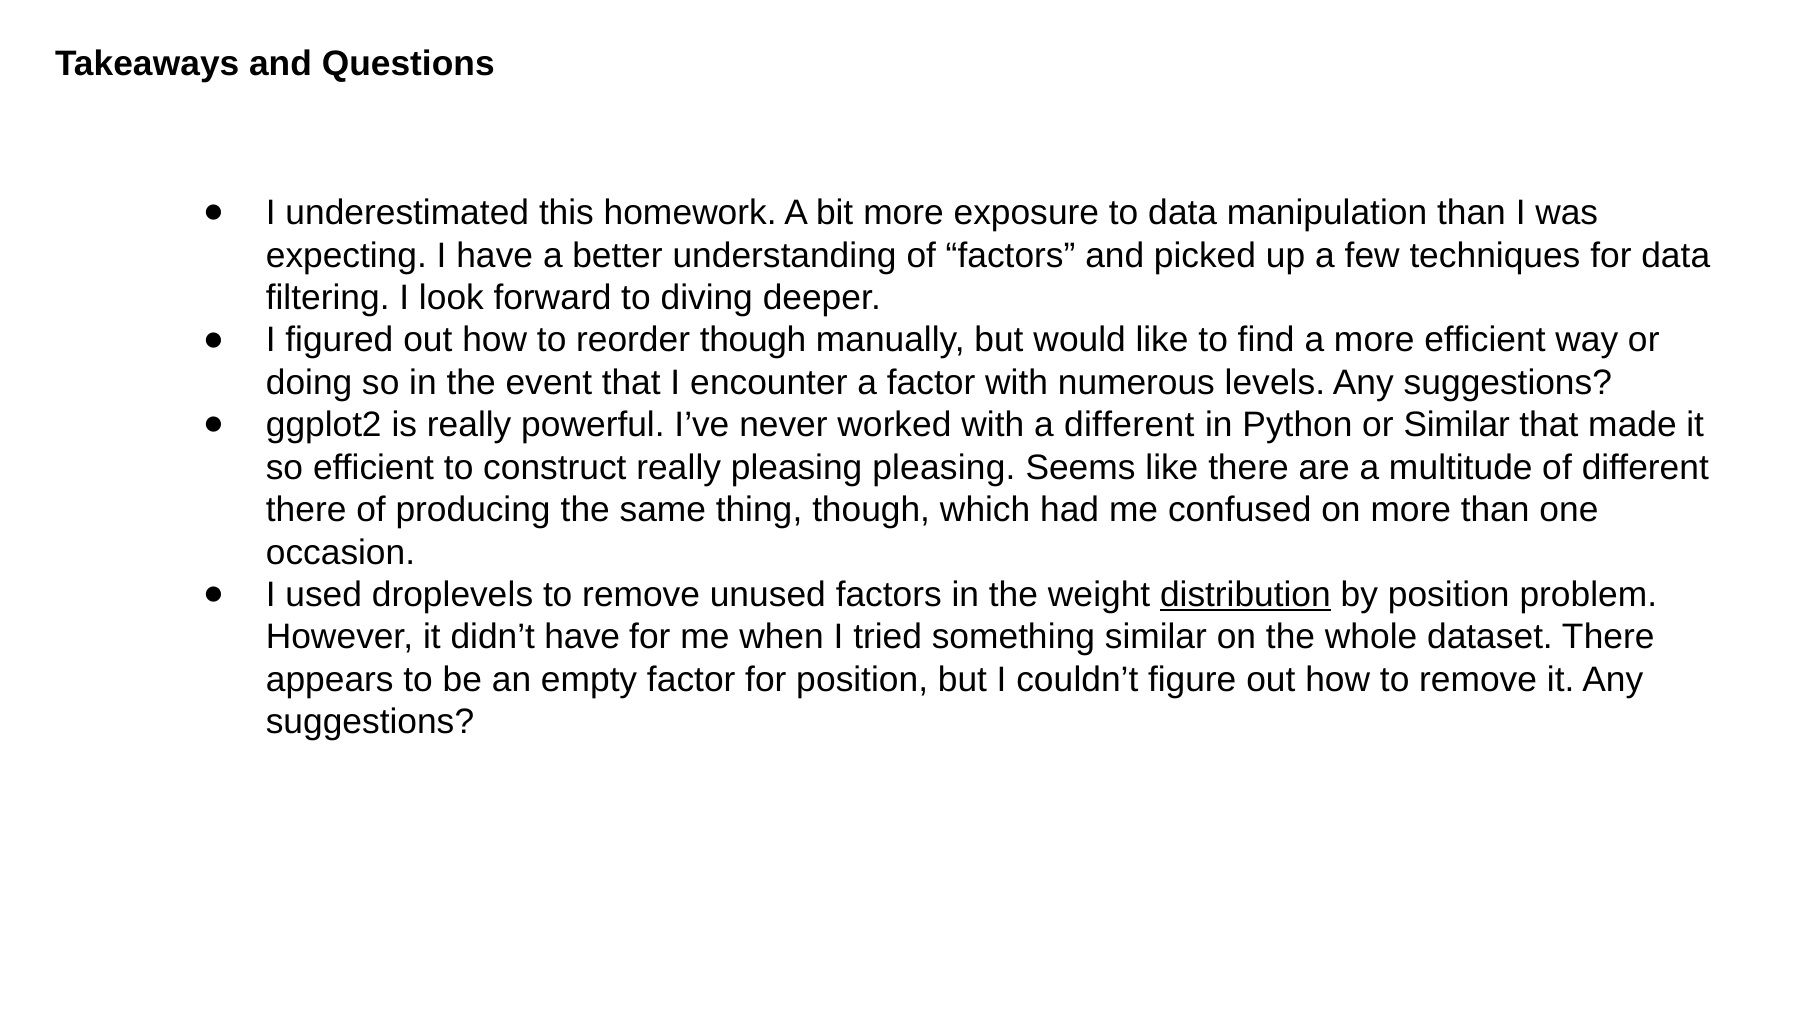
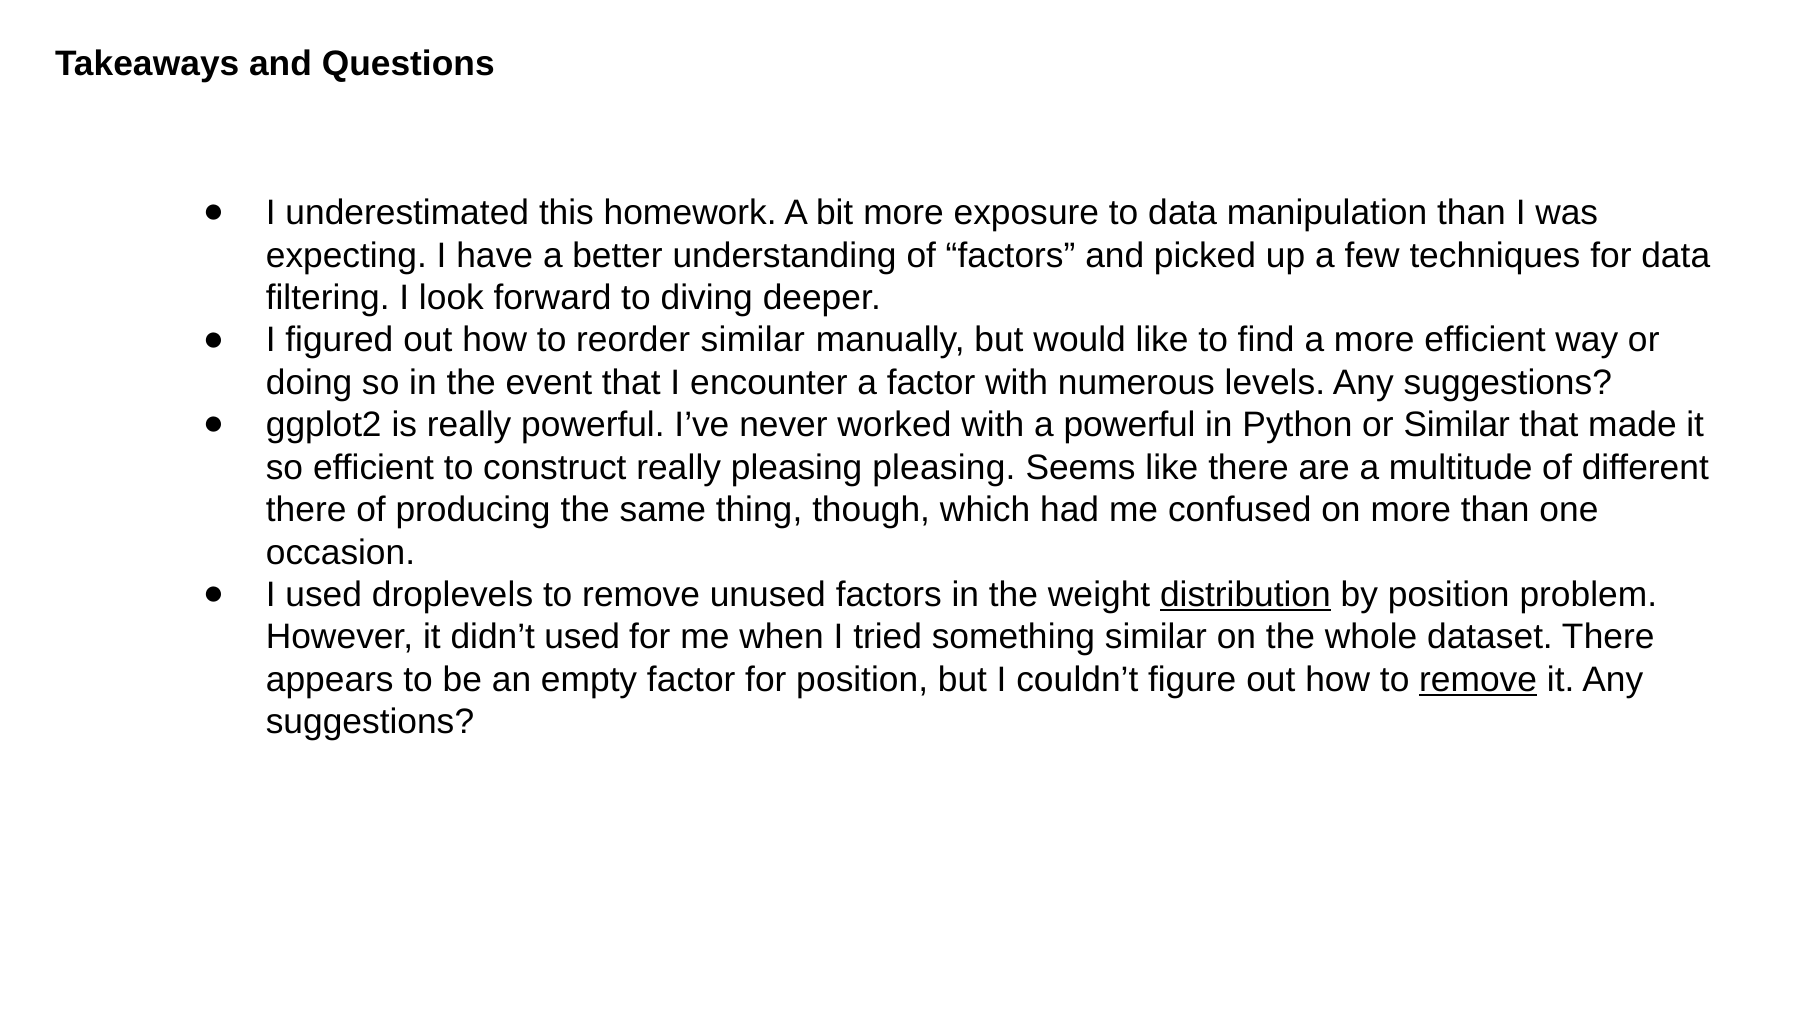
reorder though: though -> similar (753, 340)
a different: different -> powerful (1129, 425)
didn’t have: have -> used (582, 637)
remove underline: none -> present (1478, 679)
